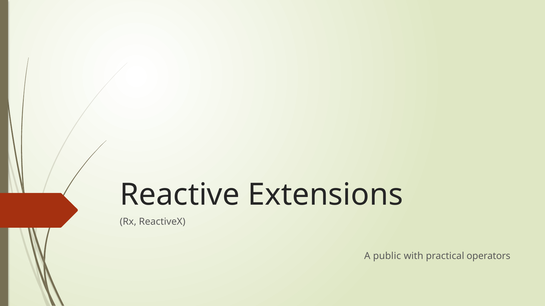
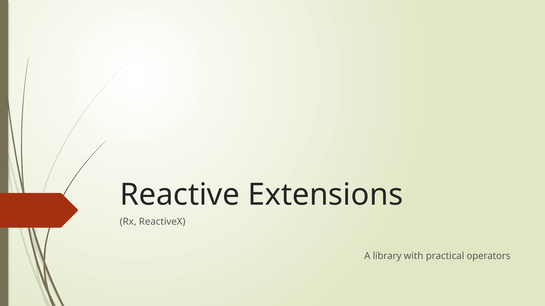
public: public -> library (387, 257)
